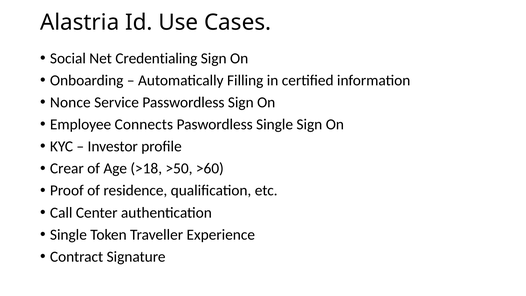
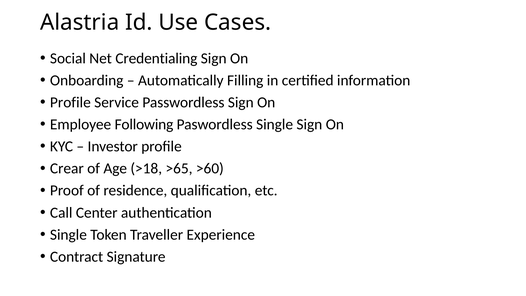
Nonce: Nonce -> Profile (70, 102)
Connects: Connects -> Following (144, 124)
>50: >50 -> >65 (179, 168)
